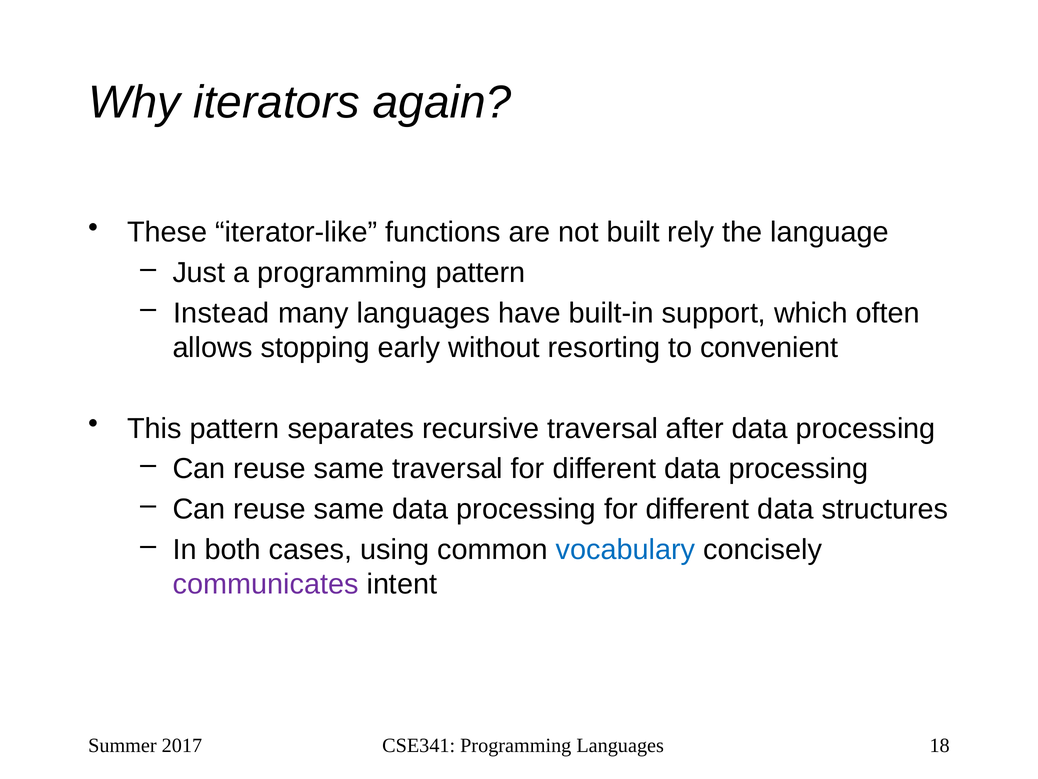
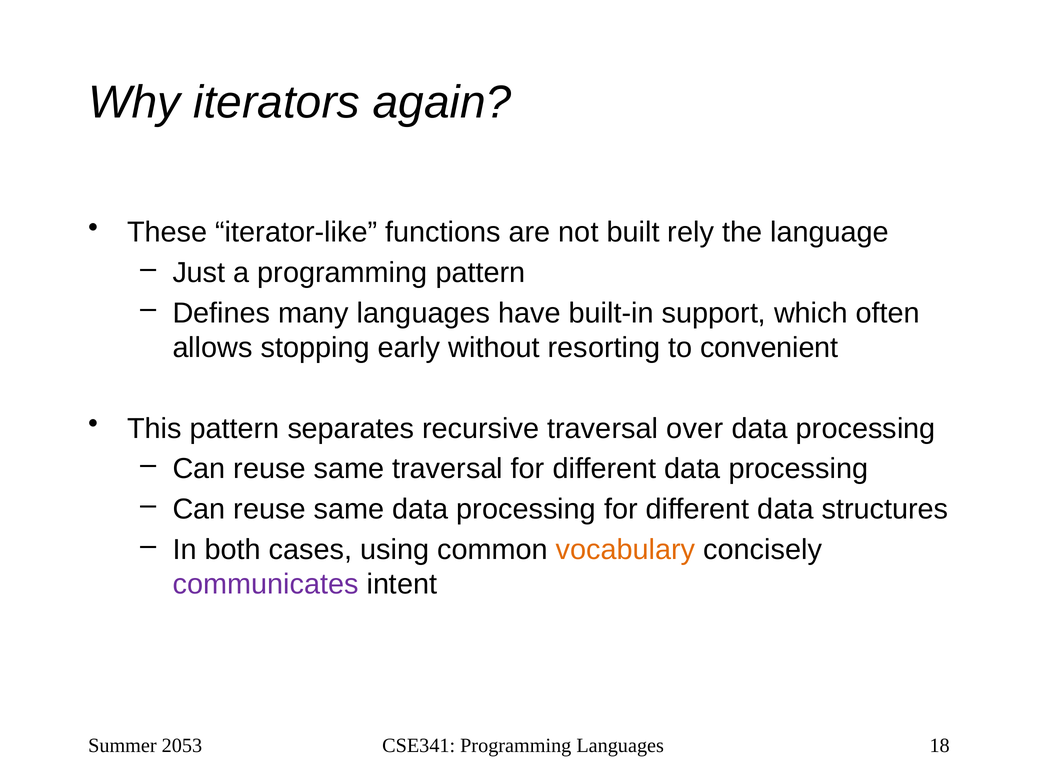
Instead: Instead -> Defines (221, 313)
after: after -> over (695, 428)
vocabulary colour: blue -> orange (626, 549)
2017: 2017 -> 2053 (182, 745)
